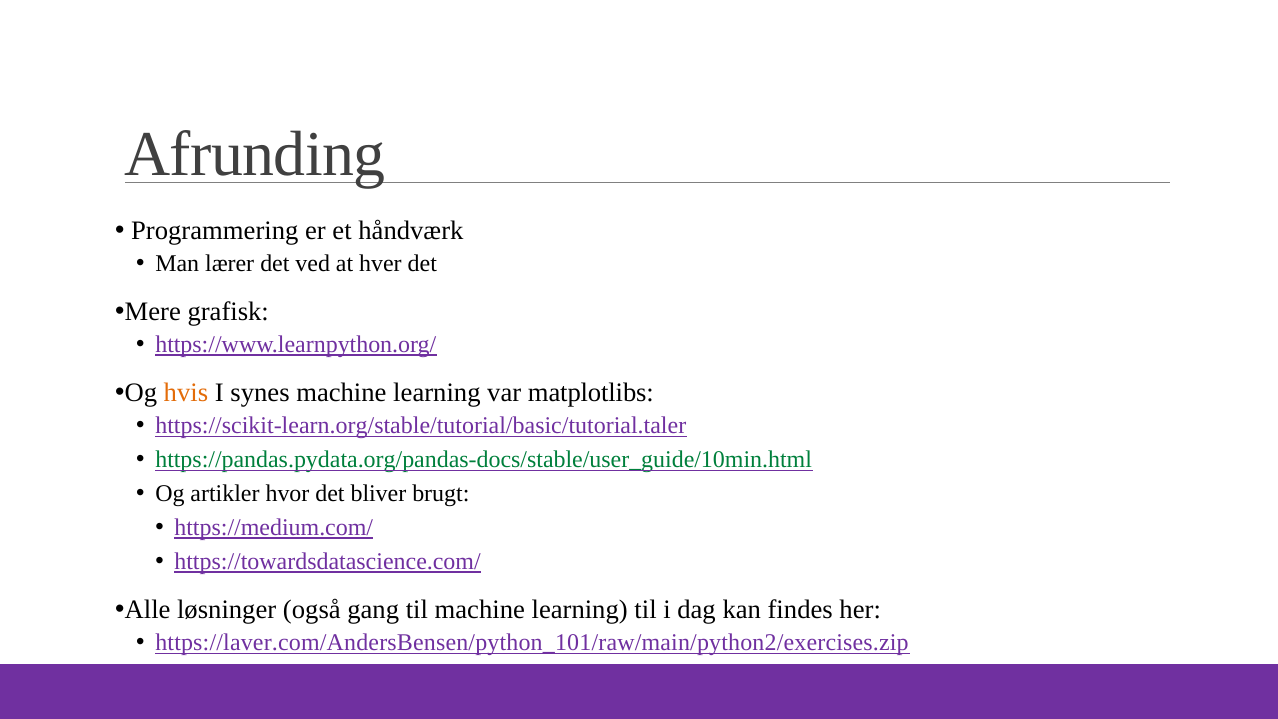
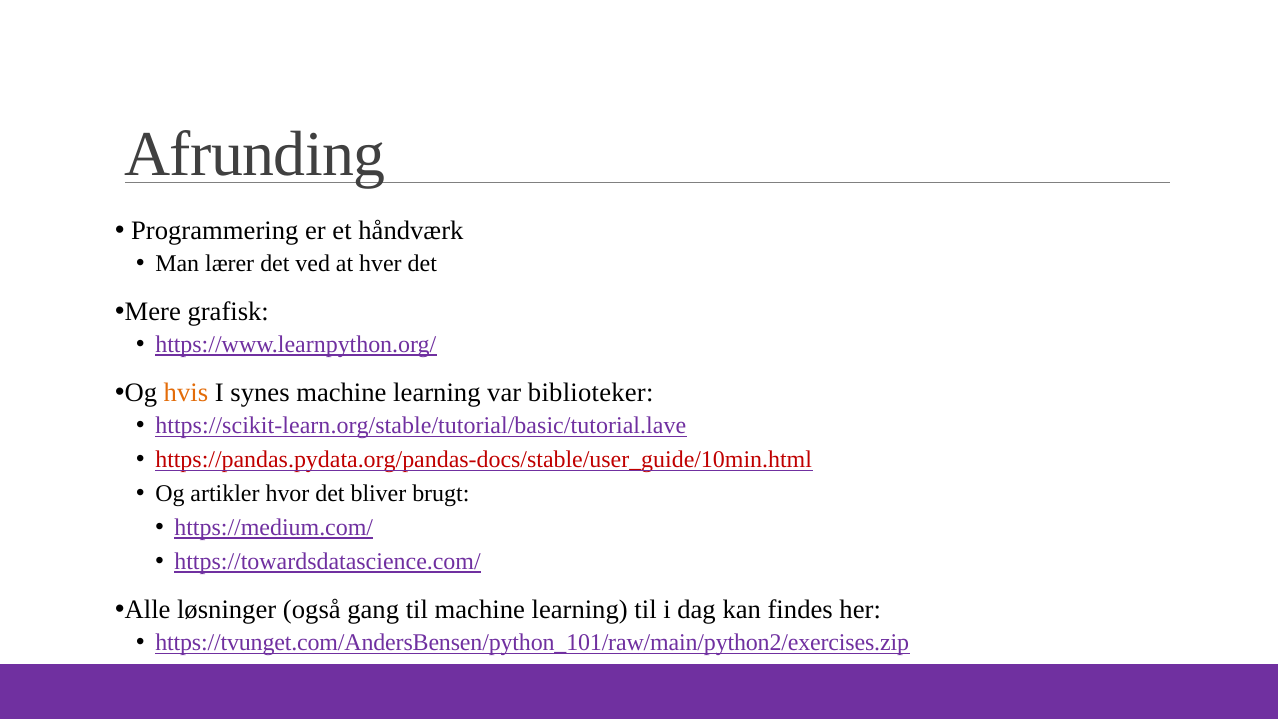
matplotlibs: matplotlibs -> biblioteker (591, 393)
https://scikit-learn.org/stable/tutorial/basic/tutorial.taler: https://scikit-learn.org/stable/tutorial/basic/tutorial.taler -> https://scikit-learn.org/stable/tutorial/basic/tutorial.lave (421, 426)
https://pandas.pydata.org/pandas-docs/stable/user_guide/10min.html colour: green -> red (484, 460)
https://laver.com/AndersBensen/python_101/raw/main/python2/exercises.zip: https://laver.com/AndersBensen/python_101/raw/main/python2/exercises.zip -> https://tvunget.com/AndersBensen/python_101/raw/main/python2/exercises.zip (532, 643)
